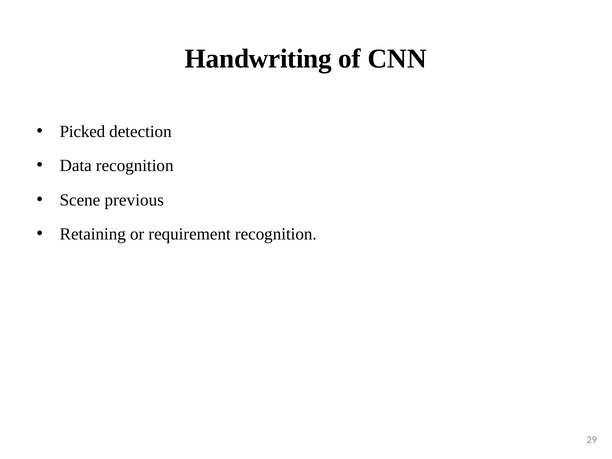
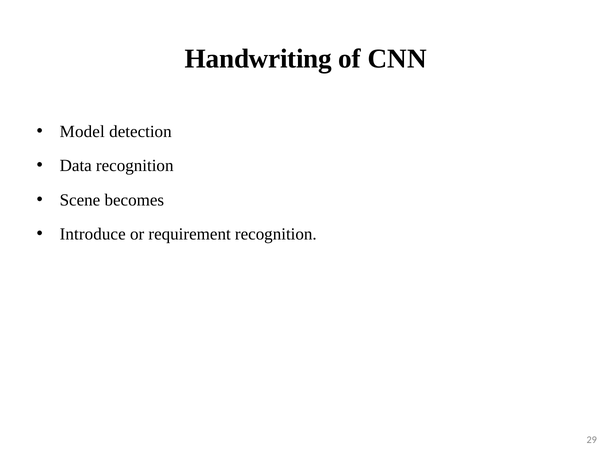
Picked: Picked -> Model (82, 132)
previous: previous -> becomes (134, 200)
Retaining: Retaining -> Introduce (93, 234)
